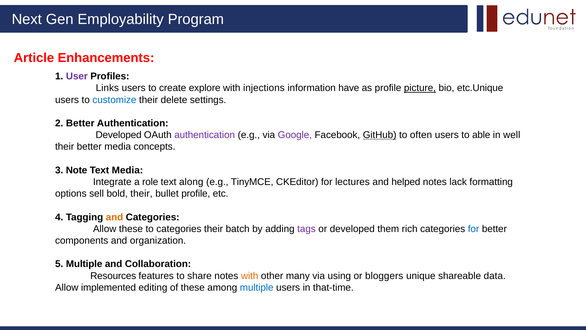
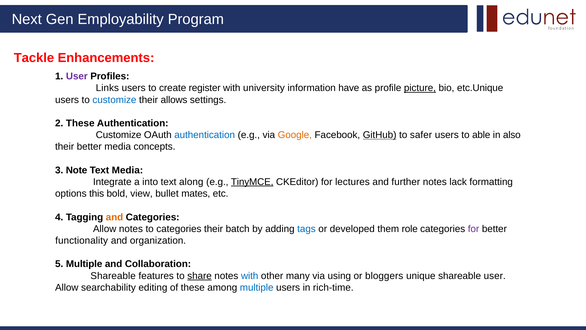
Article: Article -> Tackle (34, 58)
explore: explore -> register (205, 88)
injections: injections -> university (264, 88)
delete: delete -> allows (174, 100)
2 Better: Better -> These (80, 123)
Developed: Developed -> Customize (119, 135)
authentication colour: purple -> blue (205, 135)
Google colour: purple -> orange (295, 135)
often: often -> safer (421, 135)
well: well -> also (512, 135)
role: role -> into (150, 182)
TinyMCE underline: none -> present (252, 182)
helped: helped -> further (406, 182)
sell: sell -> this (97, 193)
bold their: their -> view (142, 193)
bullet profile: profile -> mates (196, 193)
Allow these: these -> notes (131, 229)
tags colour: purple -> blue (306, 229)
rich: rich -> role (410, 229)
for colour: blue -> purple (474, 229)
components: components -> functionality (82, 240)
Resources: Resources -> Shareable (113, 275)
share underline: none -> present (200, 275)
with colour: orange -> blue (250, 275)
shareable data: data -> user (495, 275)
implemented: implemented -> searchability (108, 287)
that-time: that-time -> rich-time (333, 287)
